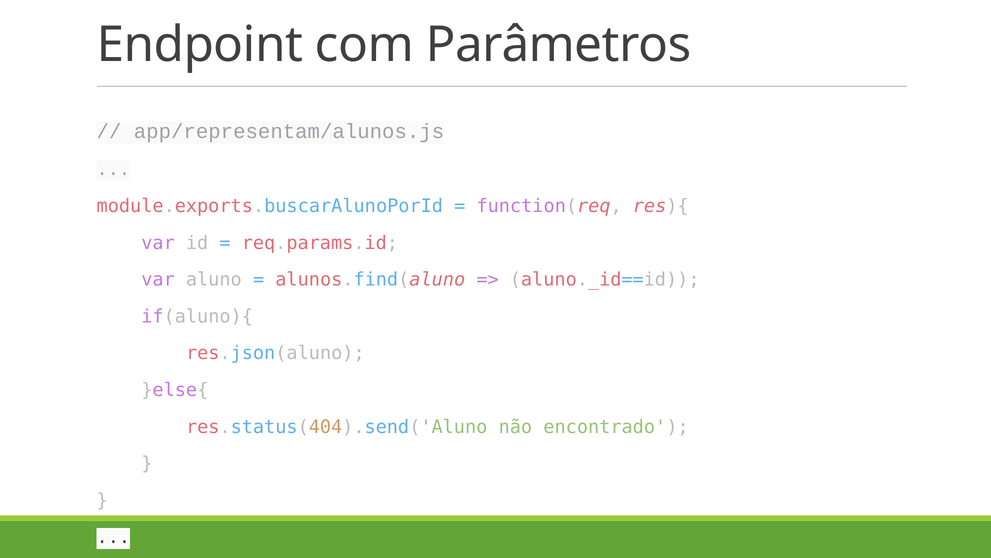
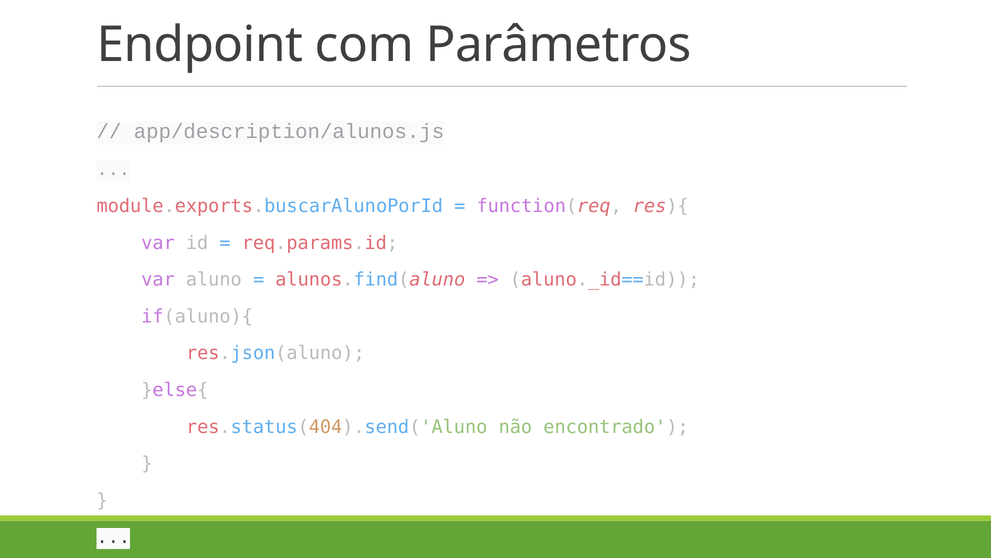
app/representam/alunos.js: app/representam/alunos.js -> app/description/alunos.js (289, 131)
